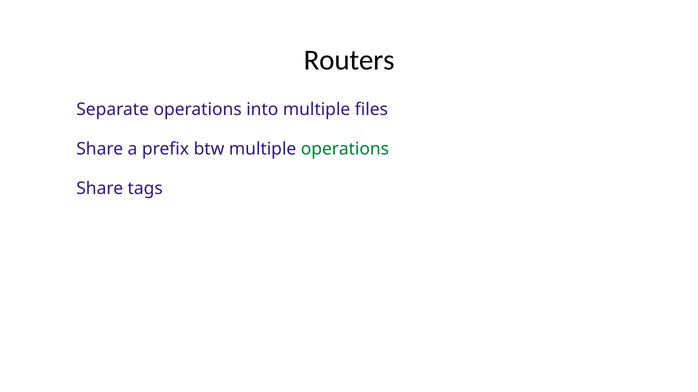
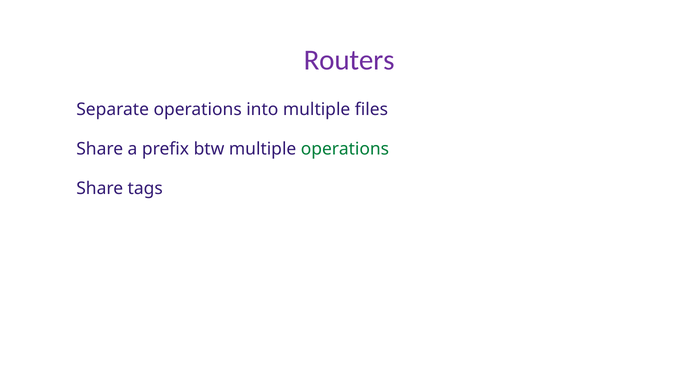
Routers colour: black -> purple (349, 60)
